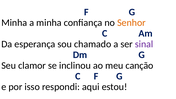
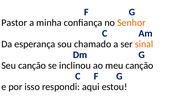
Minha: Minha -> Pastor (14, 23)
sinal colour: purple -> orange (144, 44)
Seu clamor: clamor -> canção (32, 65)
